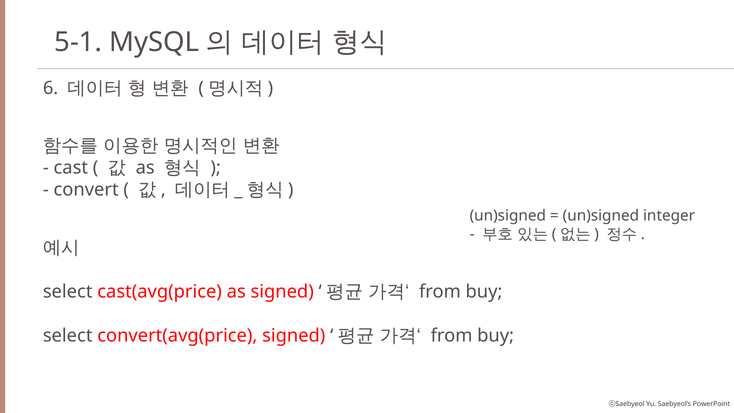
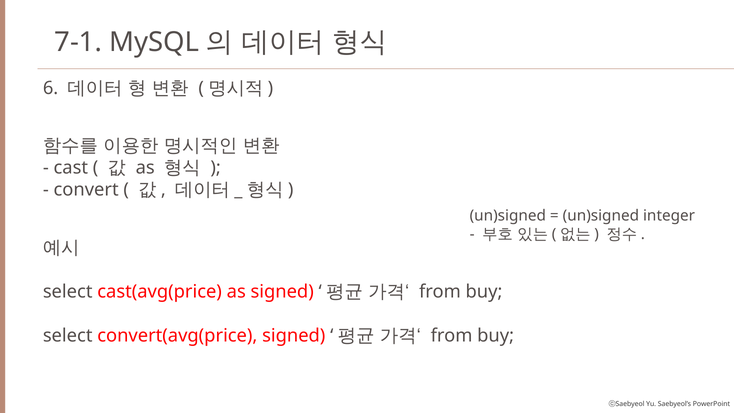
5-1: 5-1 -> 7-1 (78, 42)
